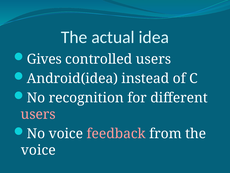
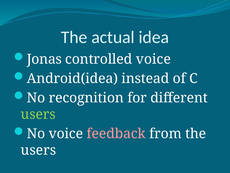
Gives: Gives -> Jonas (44, 59)
controlled users: users -> voice (153, 59)
users colour: pink -> light green (38, 114)
voice: voice -> users (38, 150)
